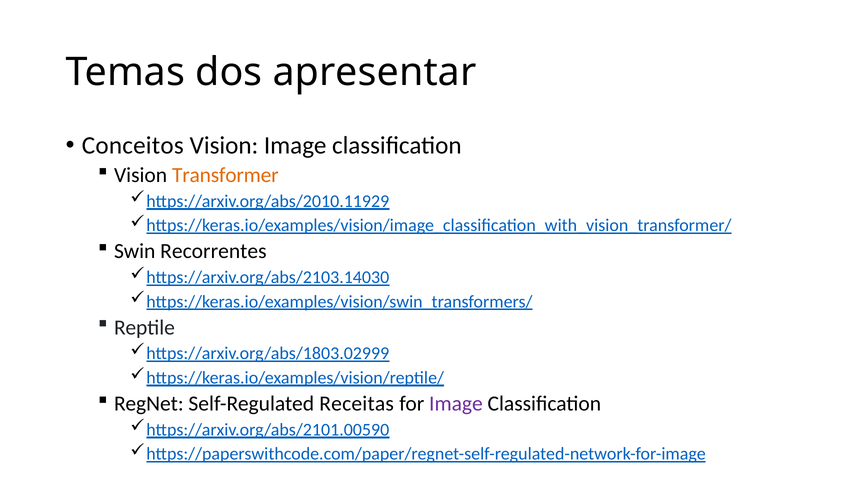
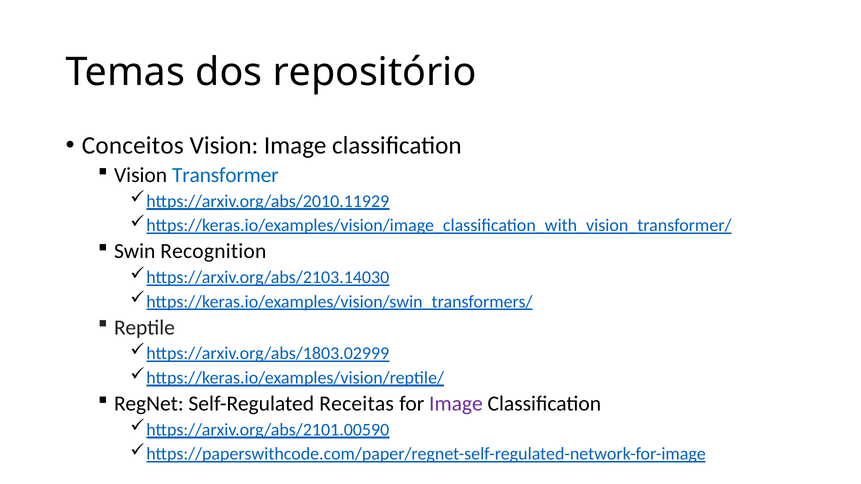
apresentar: apresentar -> repositório (375, 72)
Transformer colour: orange -> blue (225, 175)
Recorrentes: Recorrentes -> Recognition (213, 251)
